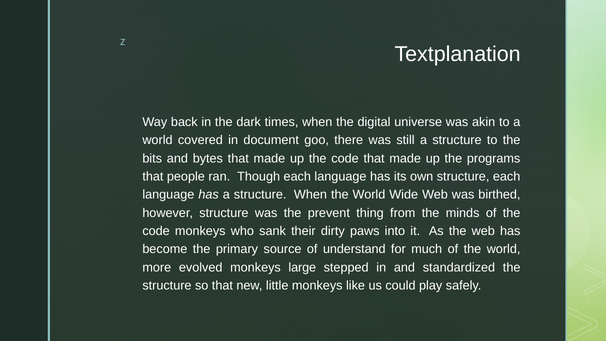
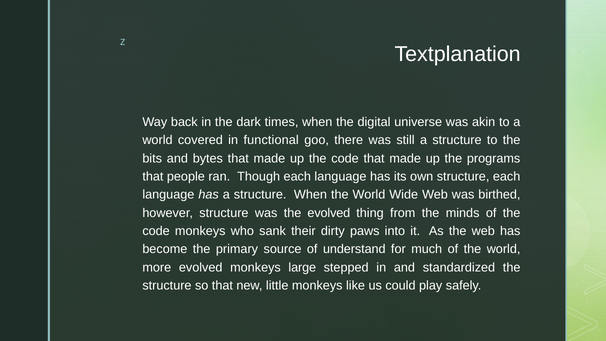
document: document -> functional (271, 140)
the prevent: prevent -> evolved (329, 213)
